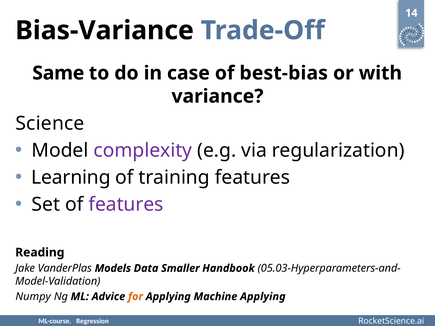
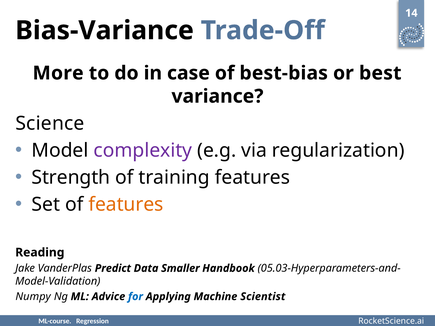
Same: Same -> More (58, 73)
with: with -> best (380, 73)
Learning: Learning -> Strength (71, 178)
features colour: purple -> orange (126, 205)
Models: Models -> Predict (113, 268)
for colour: orange -> blue (136, 297)
Machine Applying: Applying -> Scientist (263, 297)
